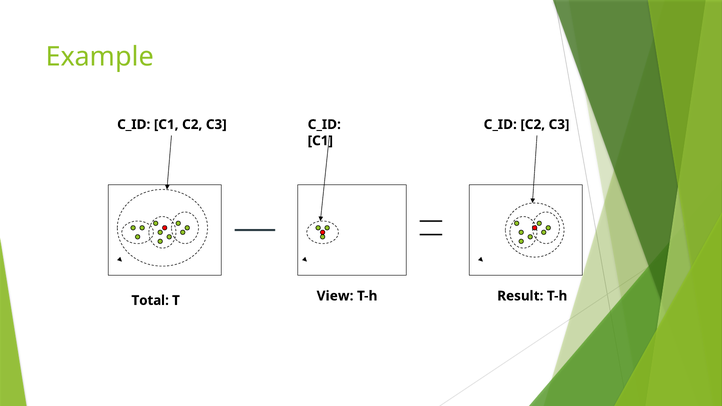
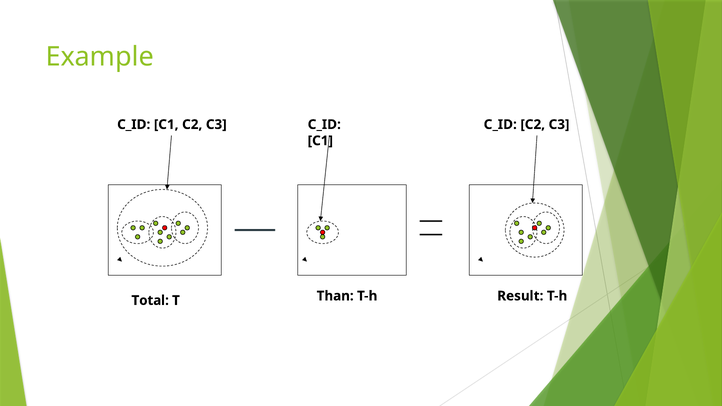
View: View -> Than (335, 296)
